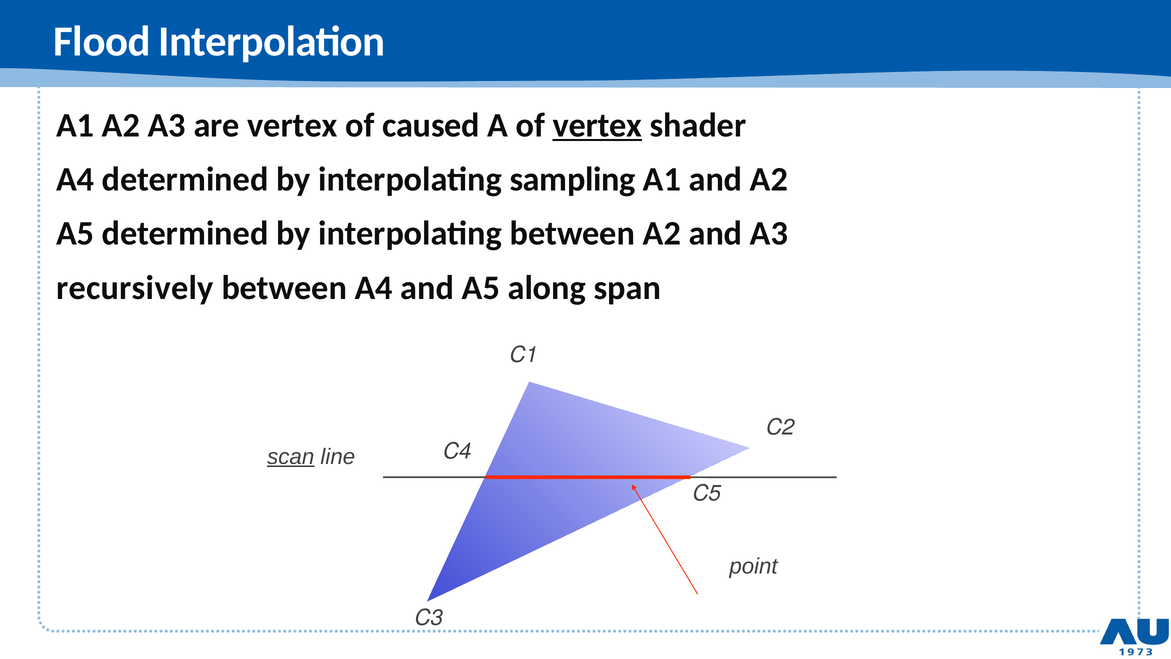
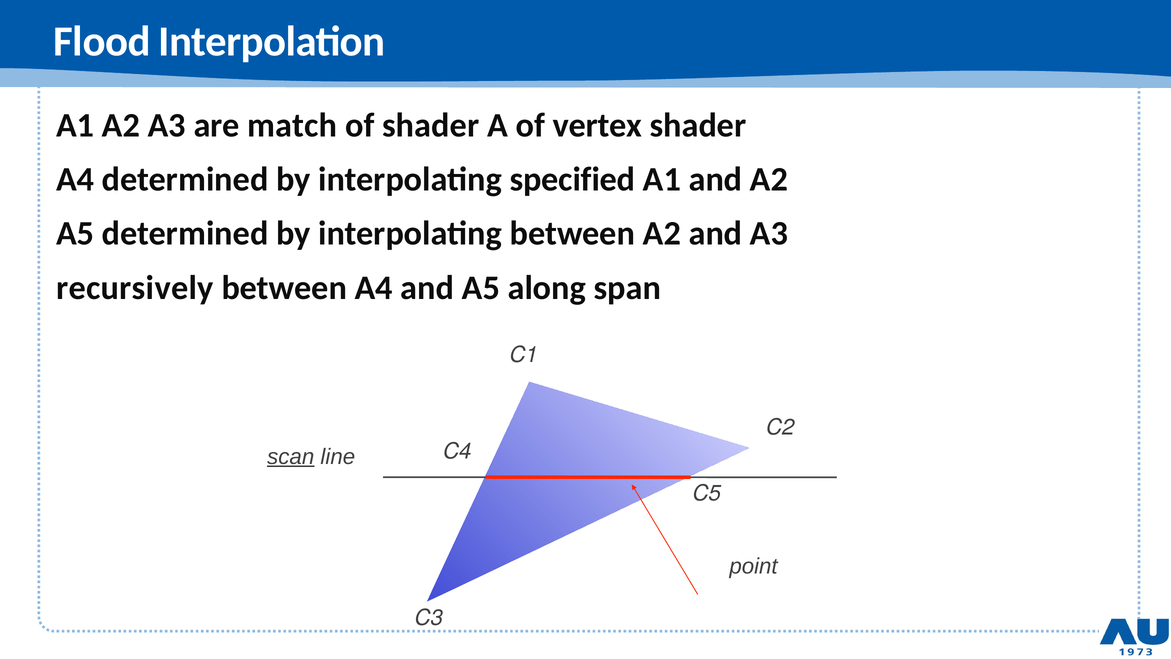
are vertex: vertex -> match (292, 125)
of caused: caused -> shader (431, 125)
vertex underline: present -> none (597, 125)
sampling: sampling -> specified (572, 179)
